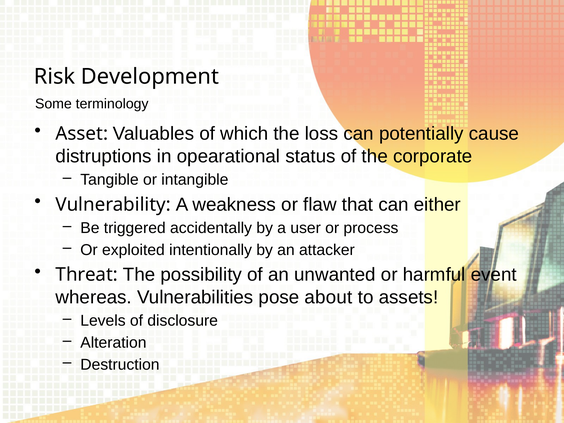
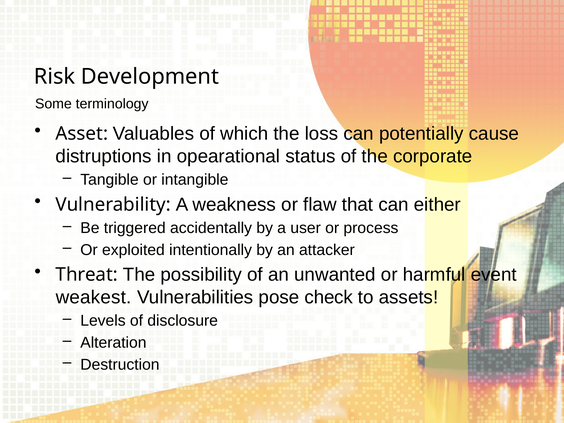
whereas: whereas -> weakest (94, 297)
about: about -> check (329, 297)
